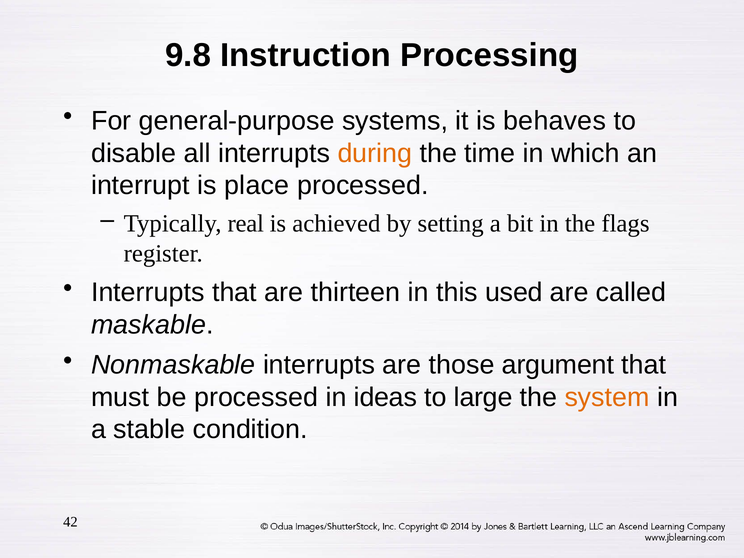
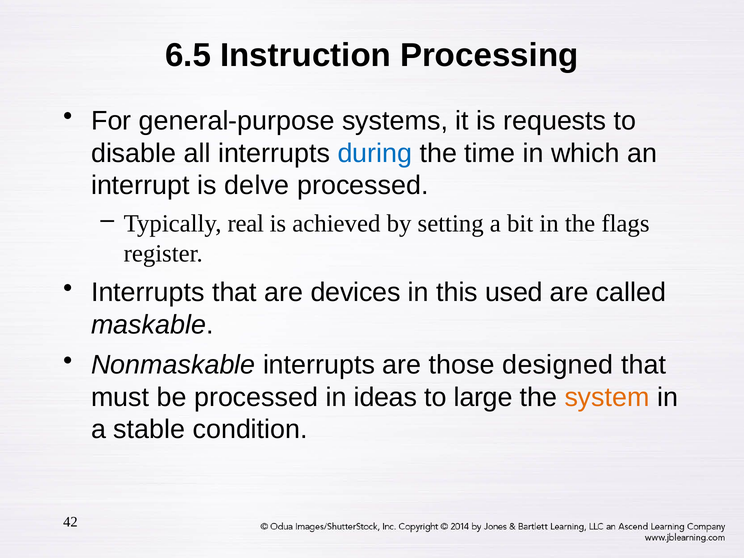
9.8: 9.8 -> 6.5 (188, 56)
behaves: behaves -> requests (555, 121)
during colour: orange -> blue (375, 153)
place: place -> delve (257, 185)
thirteen: thirteen -> devices (356, 293)
argument: argument -> designed (558, 365)
